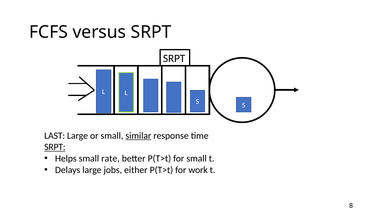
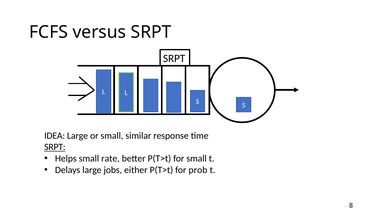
LAST: LAST -> IDEA (55, 136)
similar underline: present -> none (138, 136)
work: work -> prob (198, 170)
